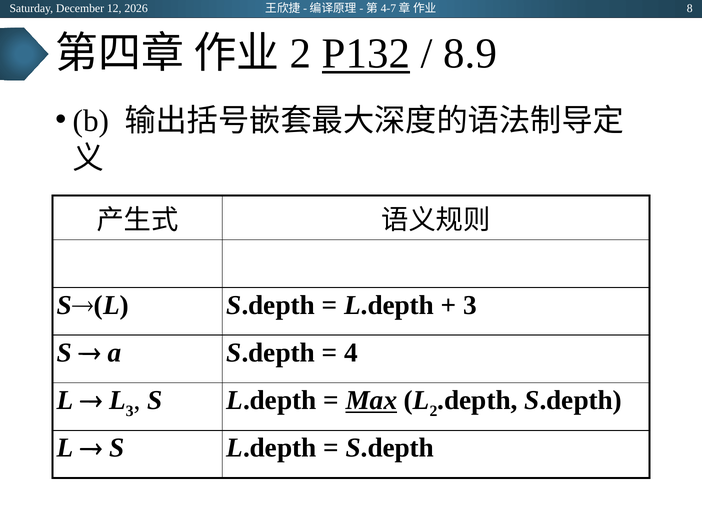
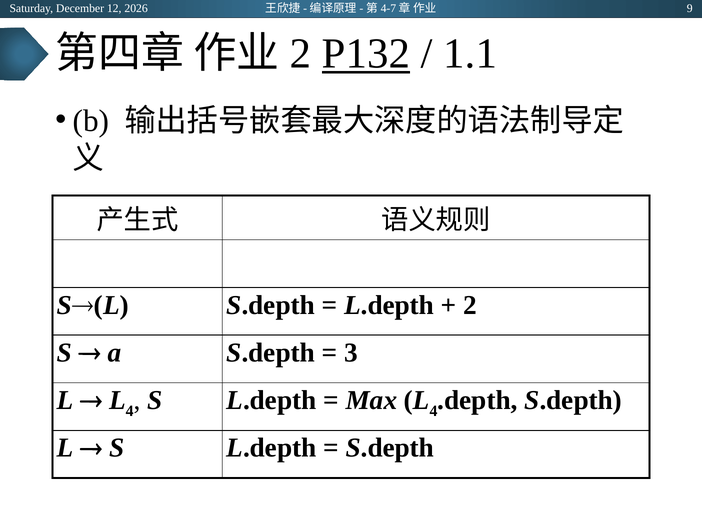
8: 8 -> 9 (690, 9)
8.9: 8.9 -> 1.1 (470, 54)
3: 3 -> 2 (470, 305)
4: 4 -> 3 (351, 353)
3: 3 -> 4 (130, 411)
Max underline: present -> none (371, 401)
2: 2 -> 4 (434, 411)
